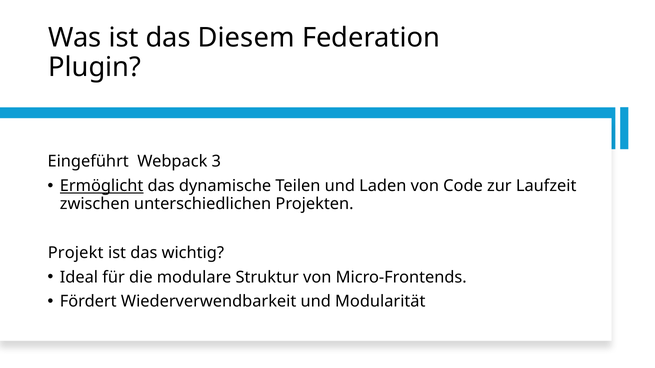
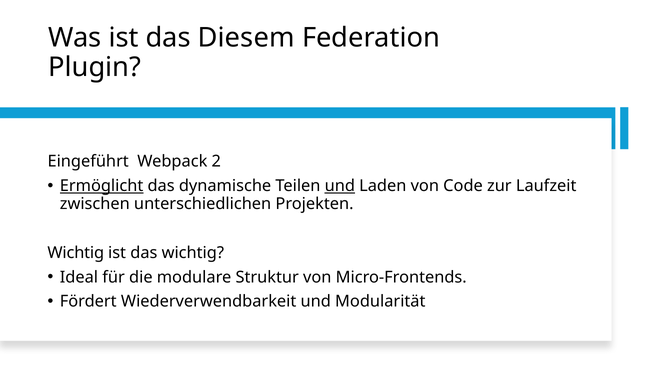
3: 3 -> 2 (216, 162)
und underline: none -> present (340, 186)
Projekt: Projekt -> Wichtig (76, 253)
